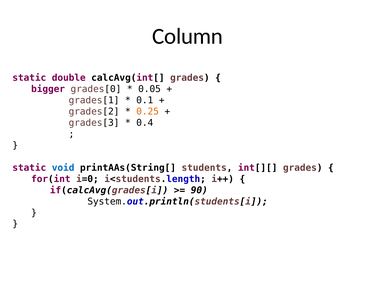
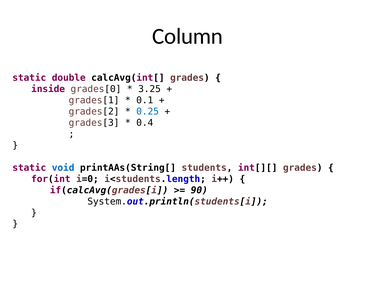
bigger: bigger -> inside (48, 89)
0.05: 0.05 -> 3.25 (150, 89)
0.25 colour: orange -> blue (148, 112)
